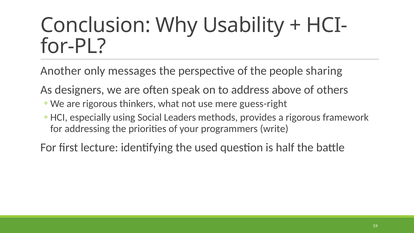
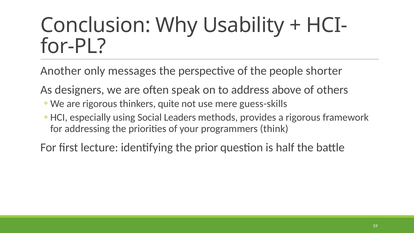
sharing: sharing -> shorter (324, 71)
what: what -> quite (169, 104)
guess-right: guess-right -> guess-skills (263, 104)
write: write -> think (274, 129)
used: used -> prior (206, 148)
